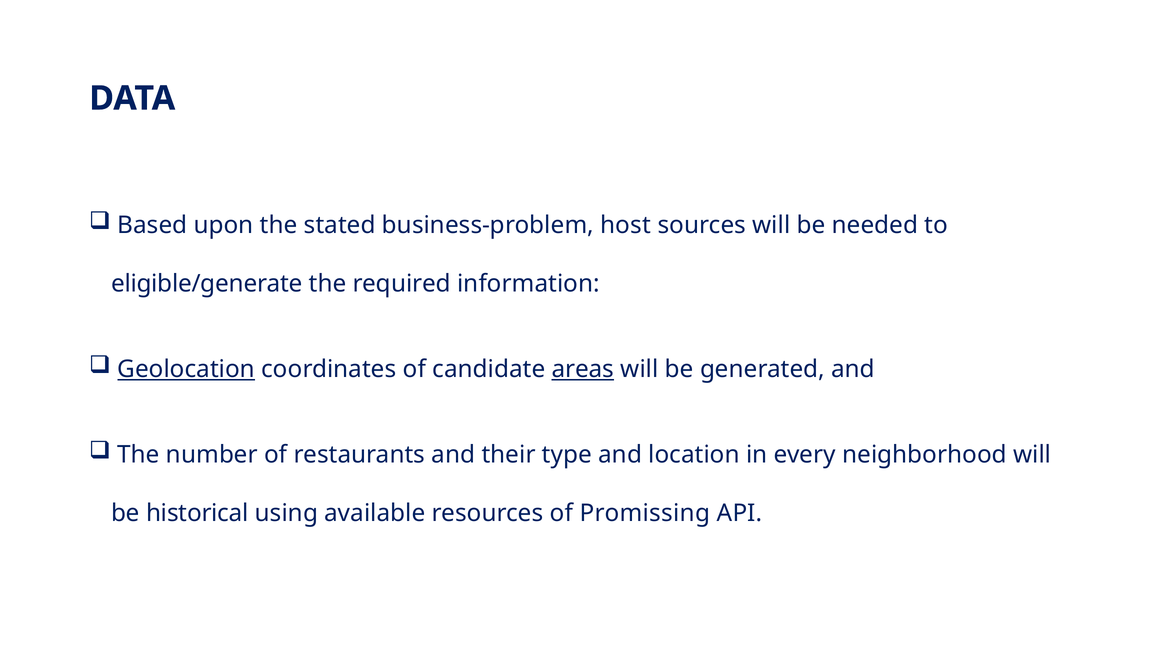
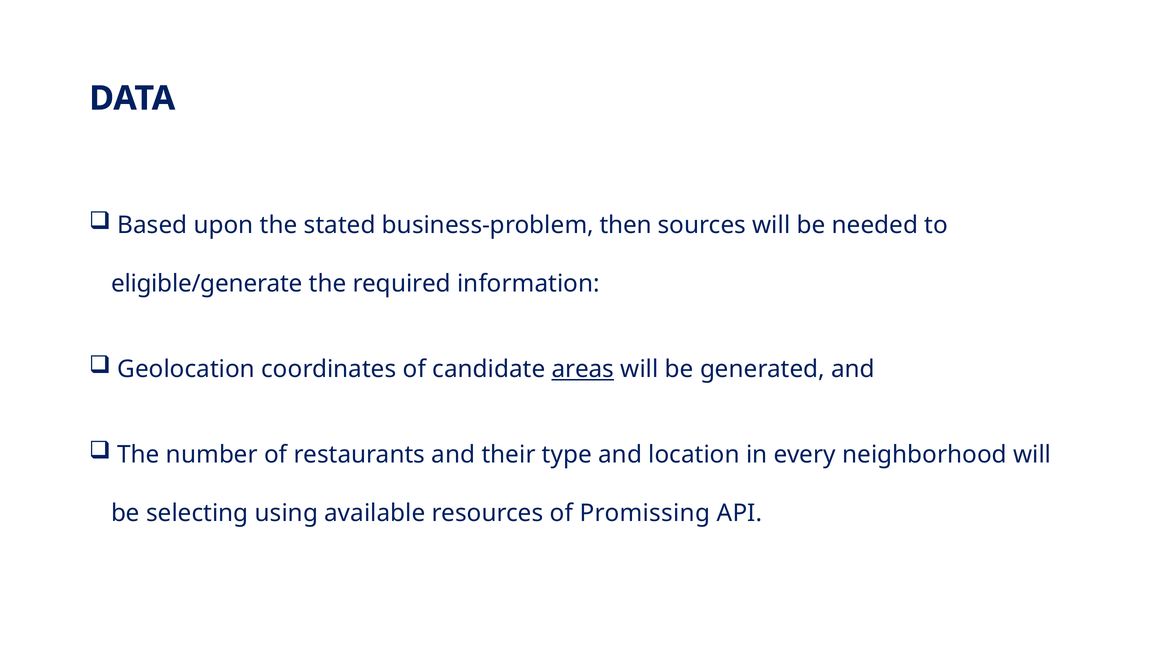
host: host -> then (626, 225)
Geolocation underline: present -> none (186, 369)
historical: historical -> selecting (197, 513)
